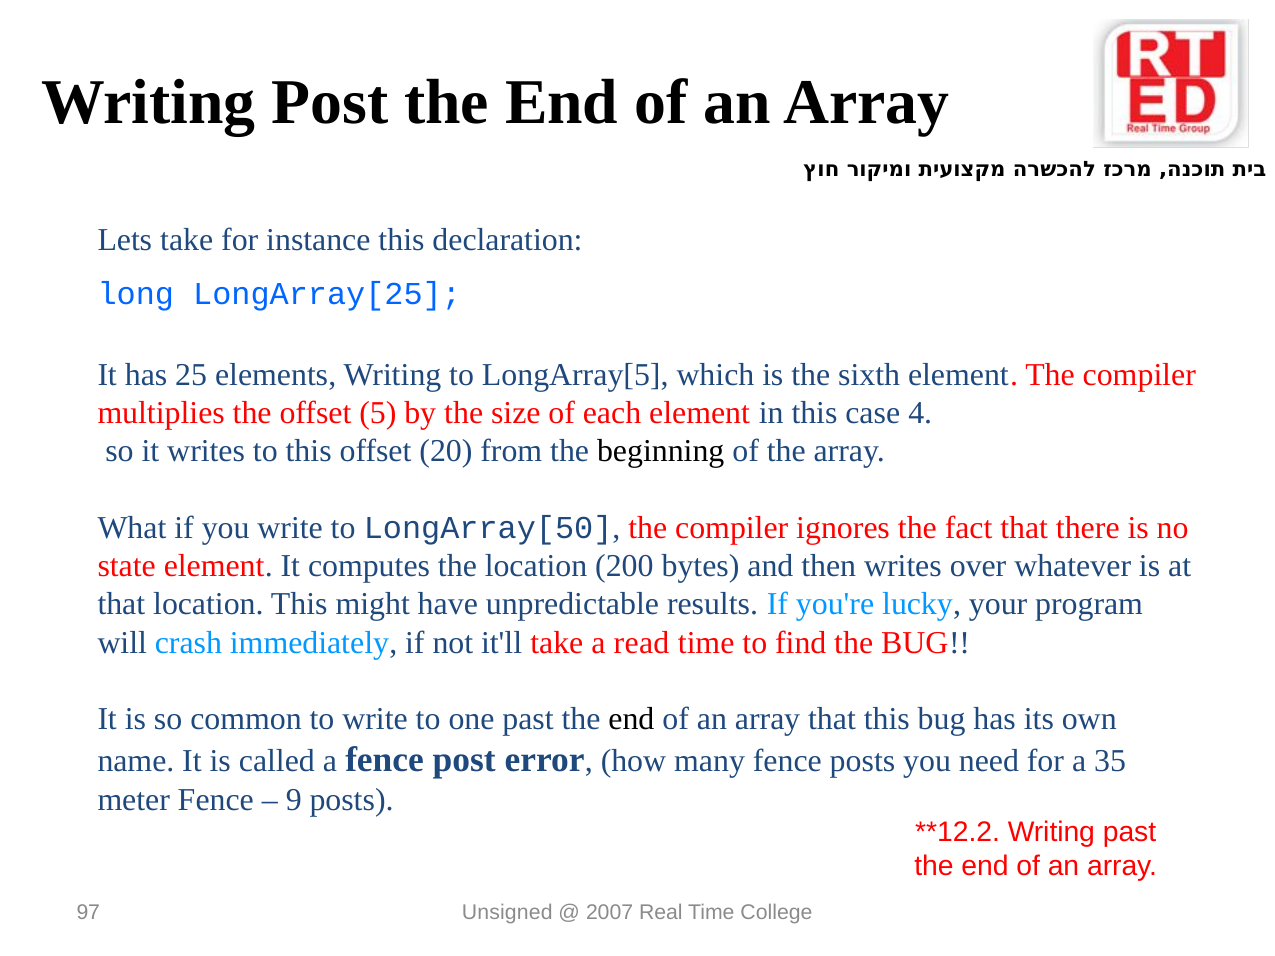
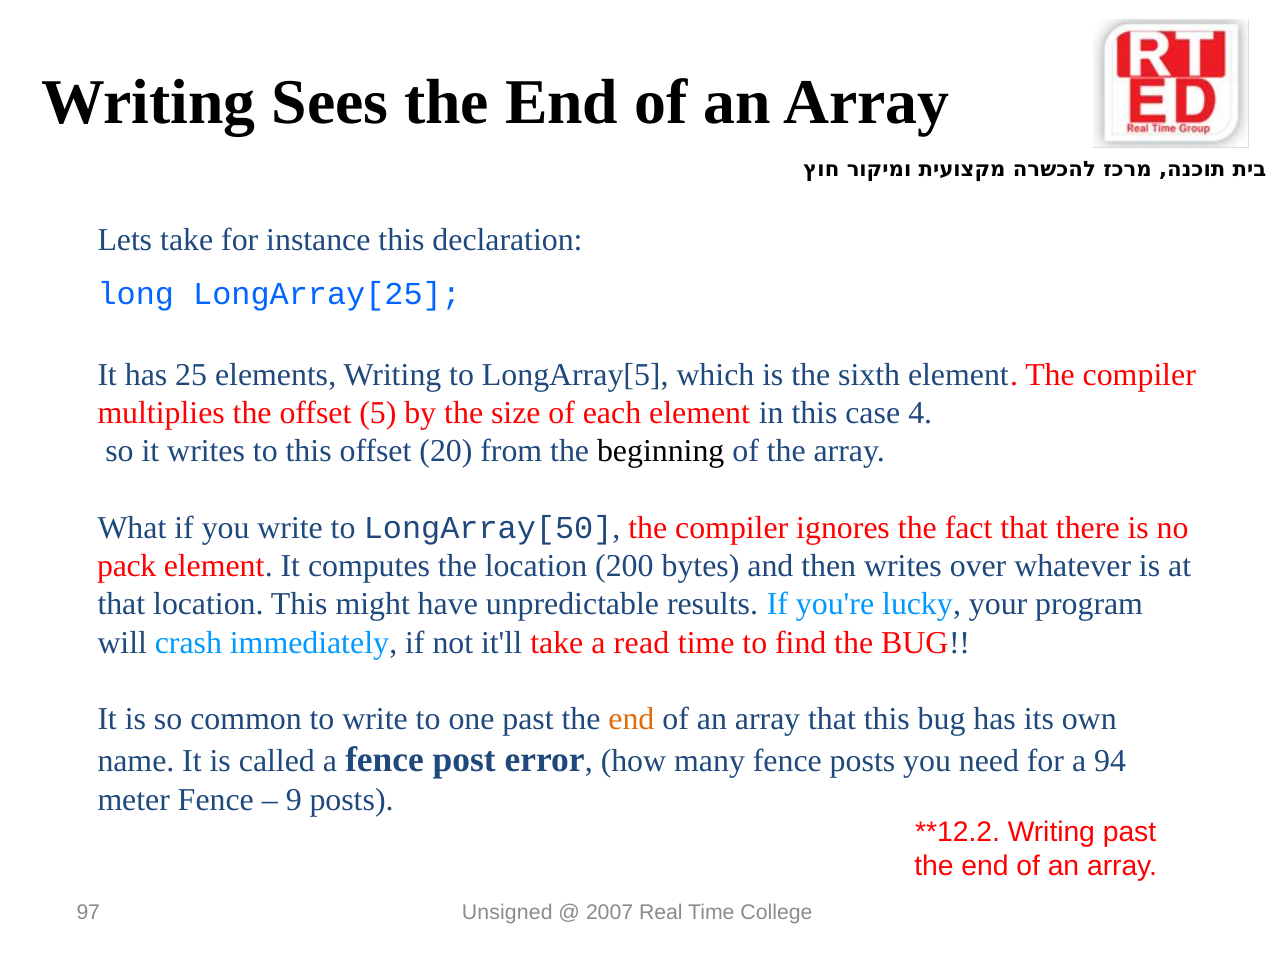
Writing Post: Post -> Sees (330, 102)
state: state -> pack (127, 566)
end colour: black -> orange (631, 719)
35: 35 -> 94 (1110, 761)
